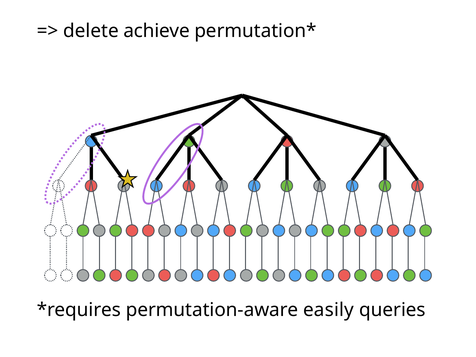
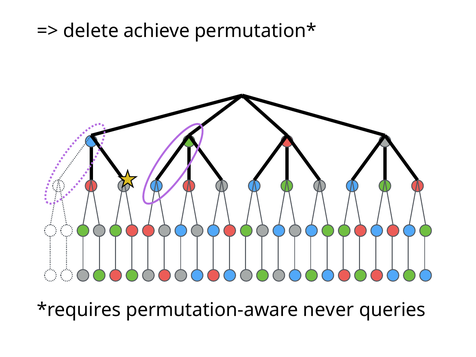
easily: easily -> never (329, 310)
